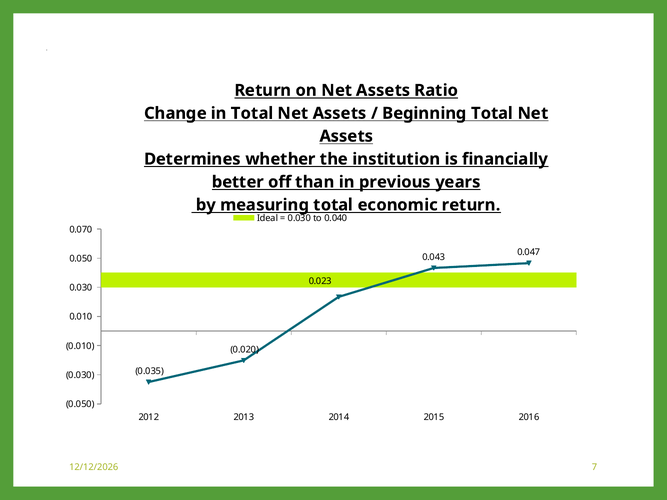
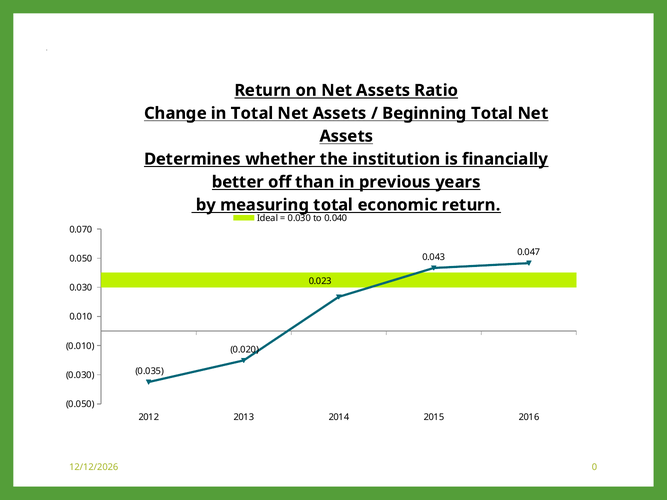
7: 7 -> 0 (595, 467)
